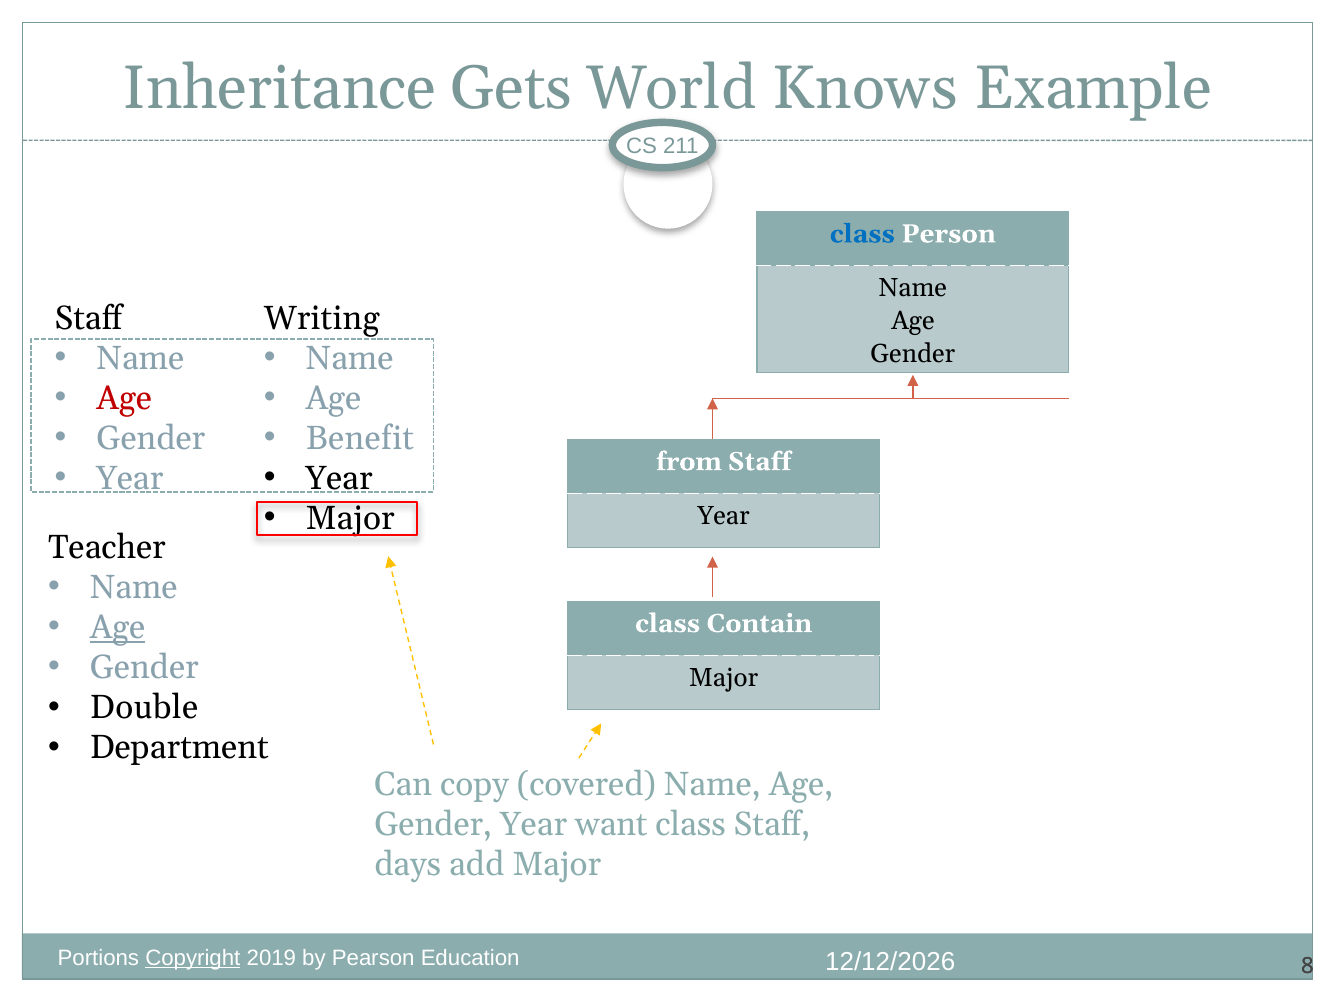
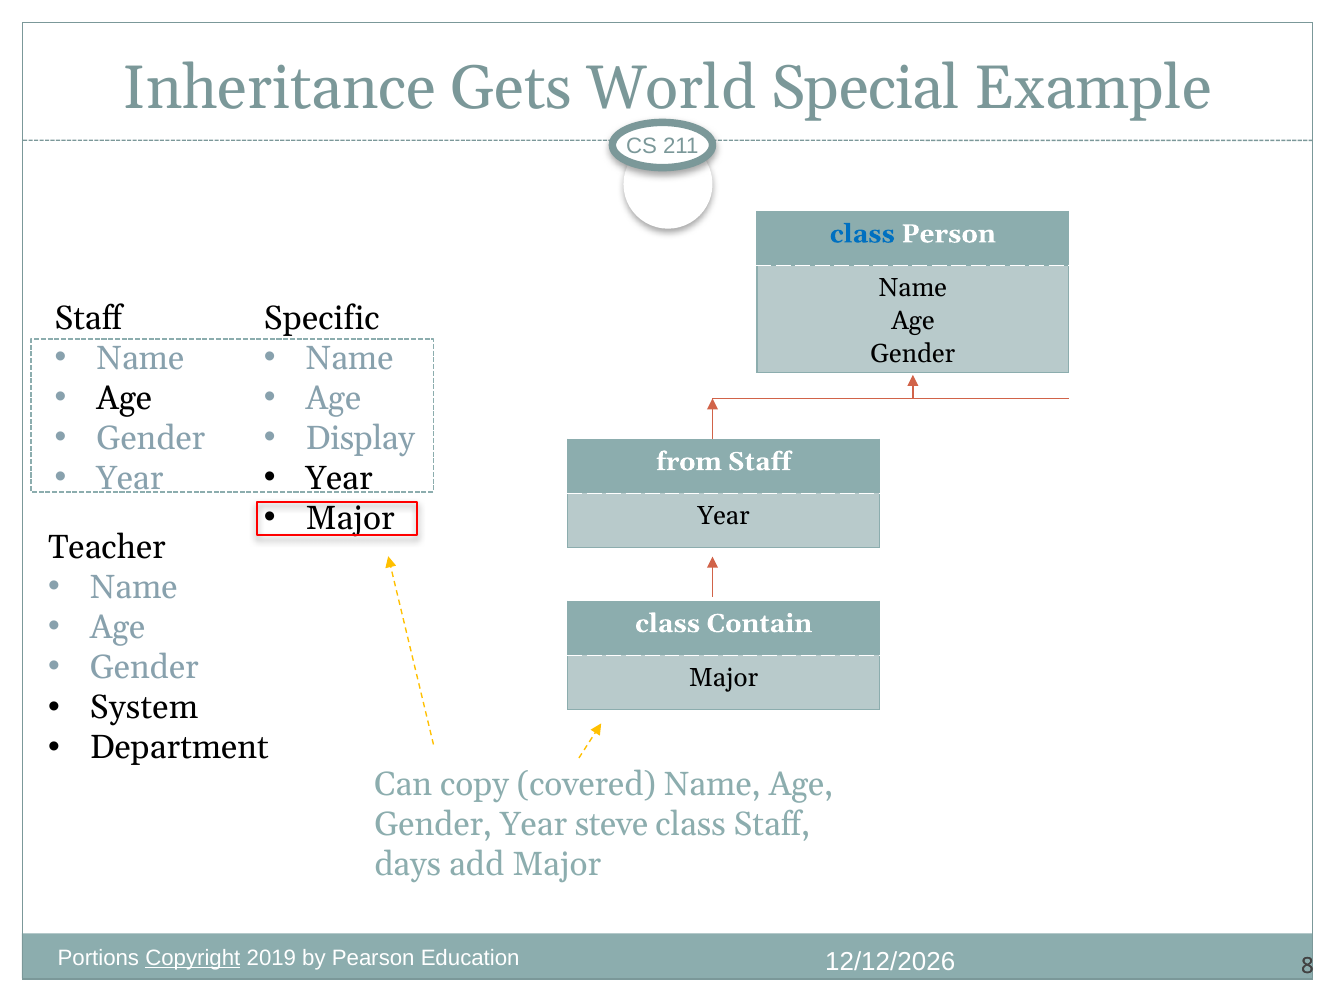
Knows: Knows -> Special (866, 89)
Writing: Writing -> Specific (322, 318)
Age colour: red -> black (124, 399)
Benefit: Benefit -> Display (360, 439)
Age underline: present -> none (118, 628)
Double: Double -> System (144, 708)
want: want -> steve (611, 825)
